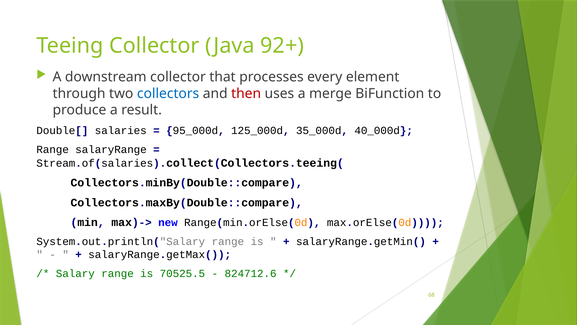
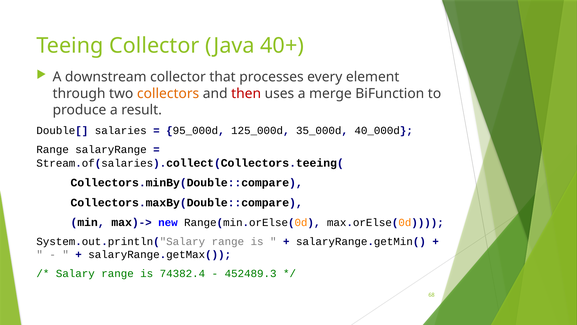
92+: 92+ -> 40+ (282, 46)
collectors colour: blue -> orange (168, 93)
70525.5: 70525.5 -> 74382.4 (182, 273)
824712.6: 824712.6 -> 452489.3 (251, 273)
